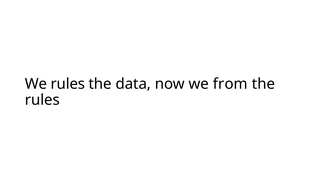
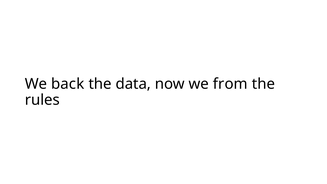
We rules: rules -> back (68, 84)
